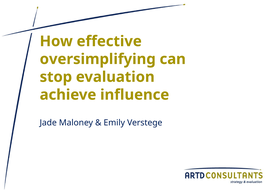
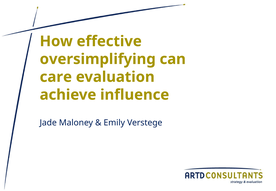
stop: stop -> care (56, 77)
